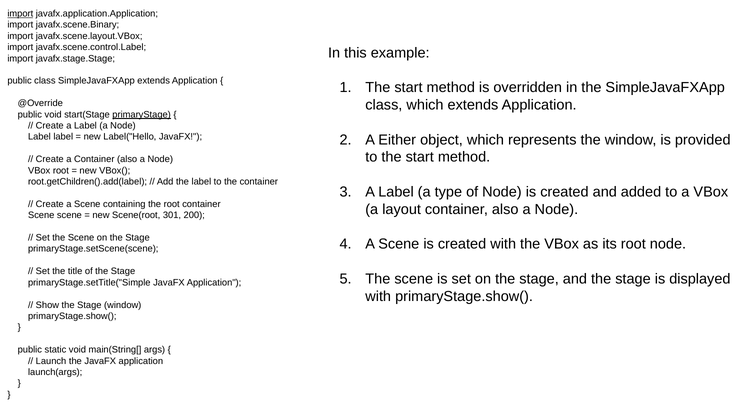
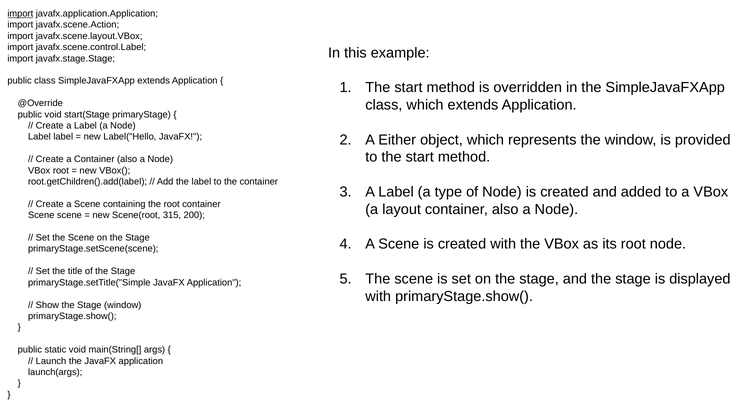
javafx.scene.Binary: javafx.scene.Binary -> javafx.scene.Action (78, 25)
primaryStage underline: present -> none (142, 115)
301: 301 -> 315 (172, 215)
